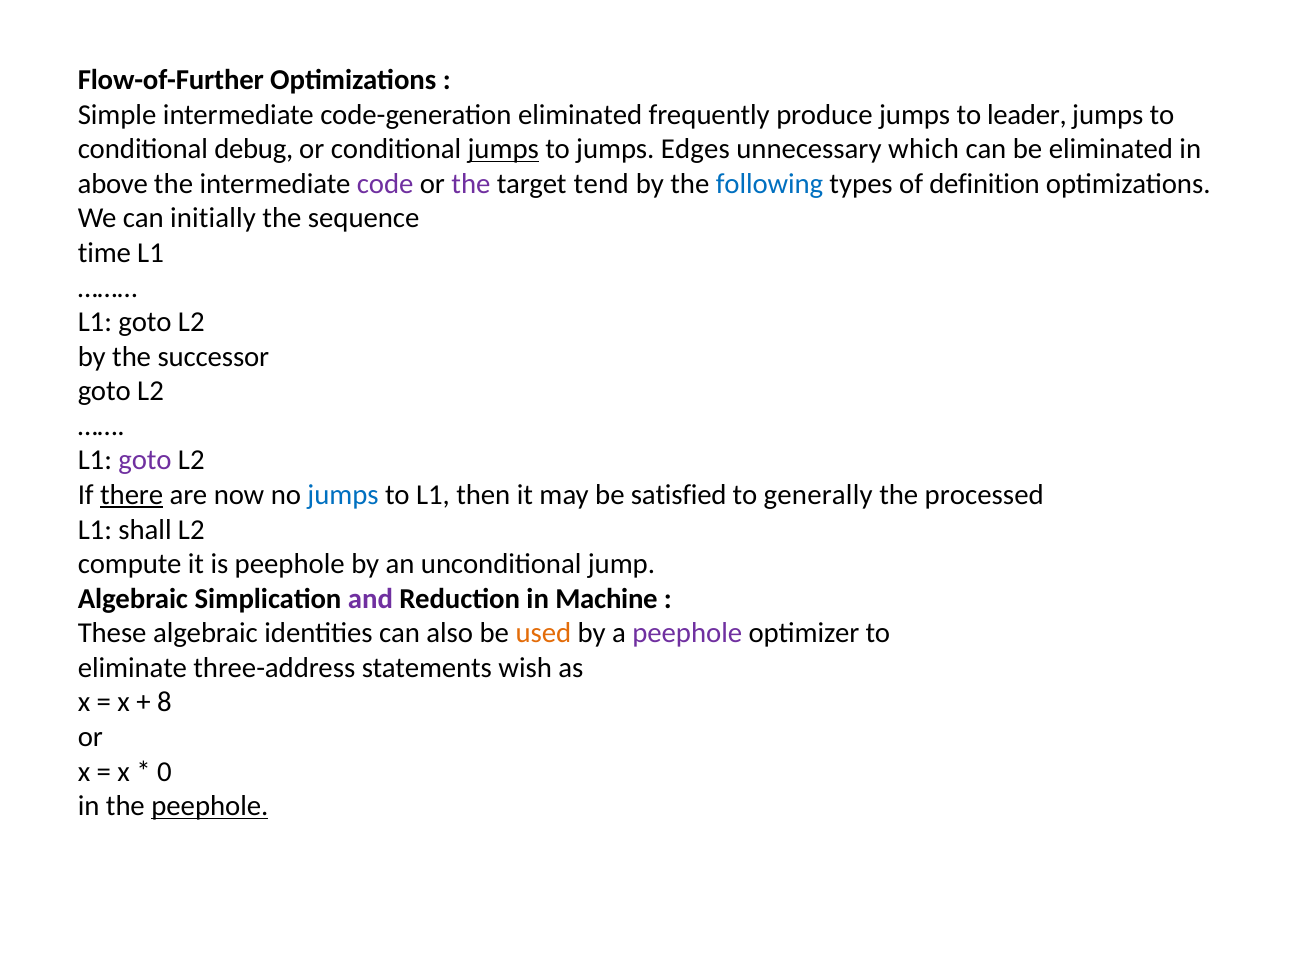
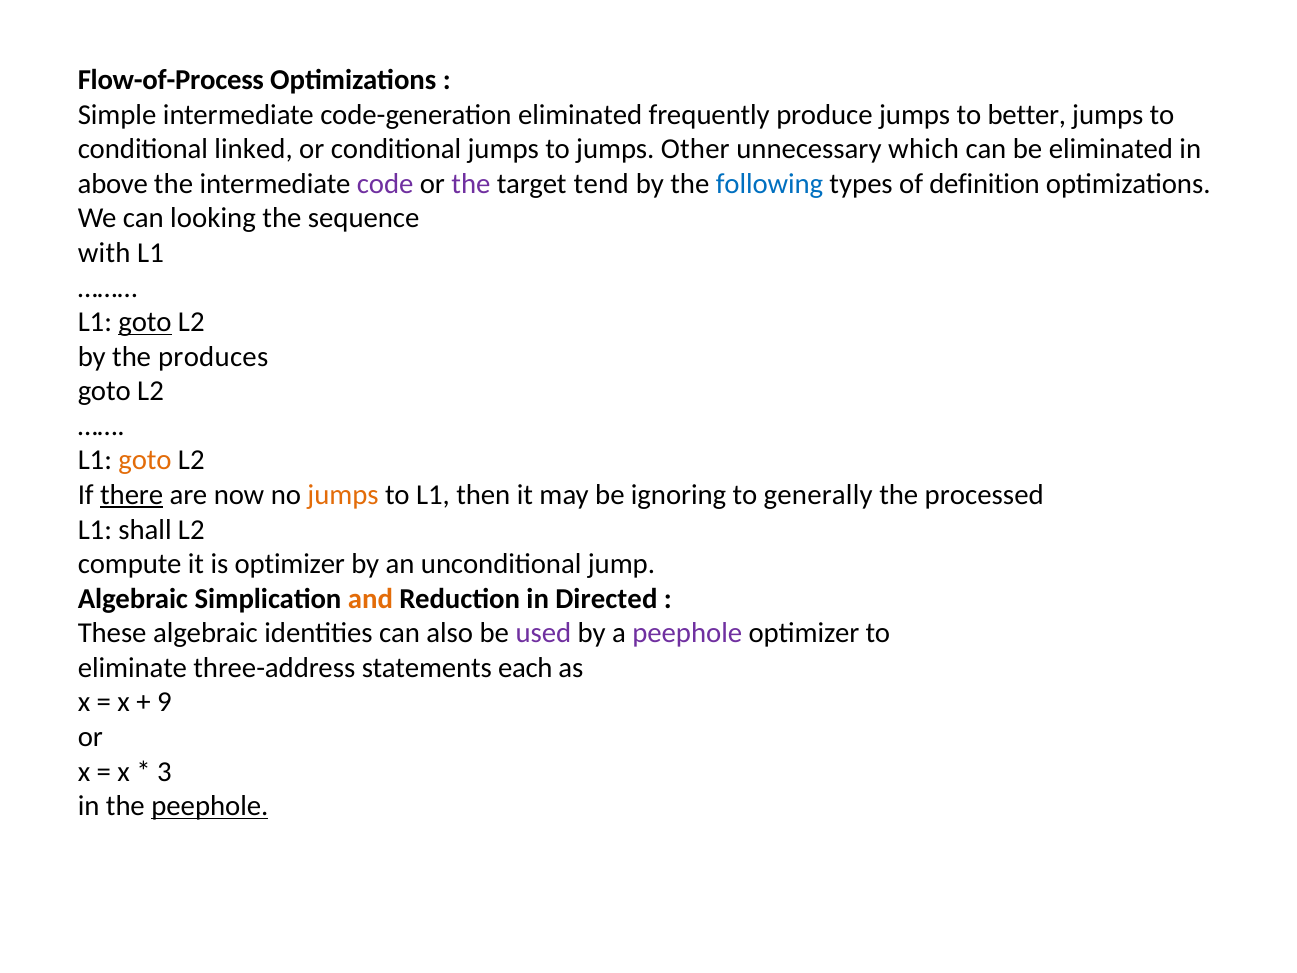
Flow-of-Further: Flow-of-Further -> Flow-of-Process (171, 80)
leader: leader -> better (1027, 115)
debug: debug -> linked (254, 149)
jumps underline: present -> none (503, 149)
Edges: Edges -> Other (695, 149)
initially: initially -> looking (213, 218)
time: time -> with (104, 253)
goto underline: none -> present (145, 322)
successor: successor -> produces (213, 357)
goto colour: purple -> orange (145, 460)
jumps colour: blue -> orange (343, 495)
satisfied: satisfied -> ignoring (679, 495)
is peephole: peephole -> optimizer (290, 564)
and colour: purple -> orange (370, 599)
Machine: Machine -> Directed (606, 599)
used colour: orange -> purple (543, 633)
wish: wish -> each (525, 668)
8: 8 -> 9 (164, 702)
0: 0 -> 3 (164, 771)
